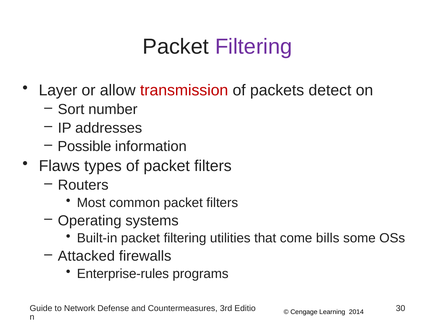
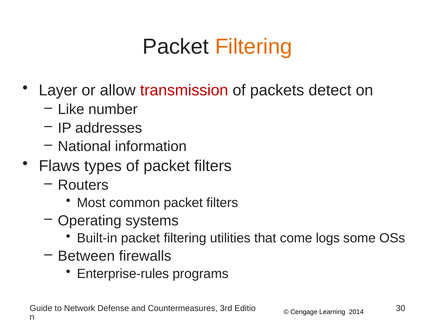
Filtering colour: purple -> orange (254, 47)
Sort: Sort -> Like (71, 110)
Possible: Possible -> National (84, 147)
bills: bills -> logs (328, 238)
Attacked: Attacked -> Between (86, 256)
